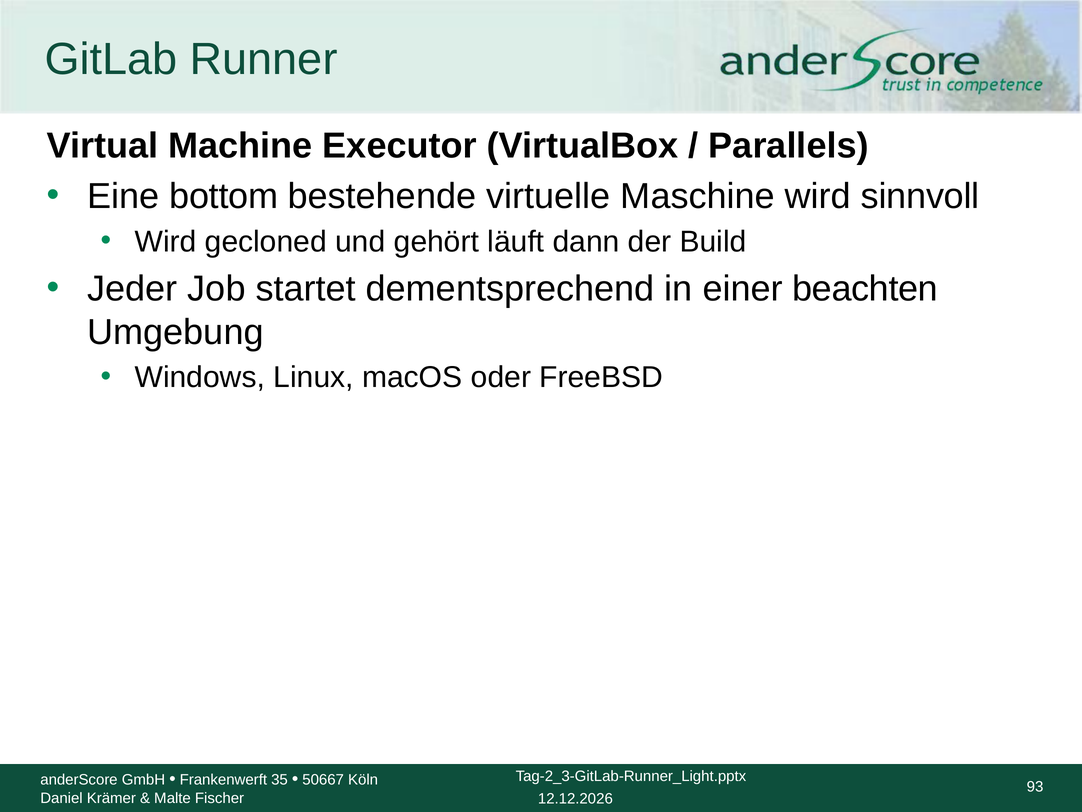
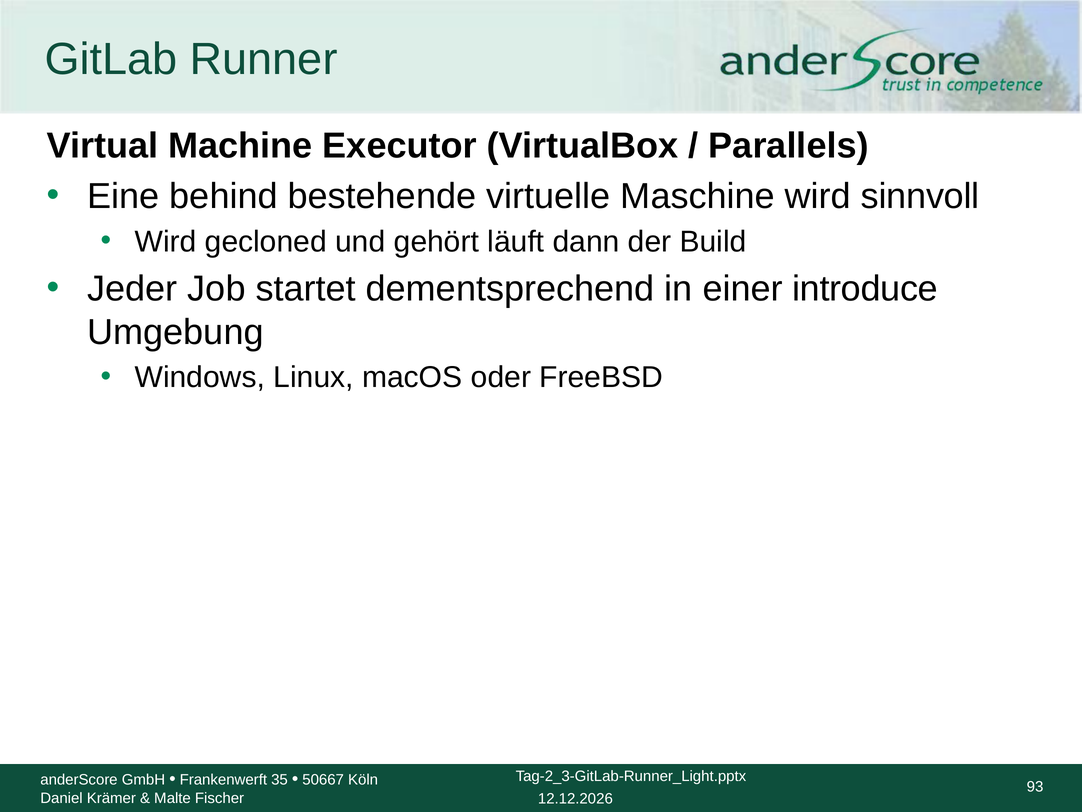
bottom: bottom -> behind (224, 196)
beachten: beachten -> introduce (865, 289)
